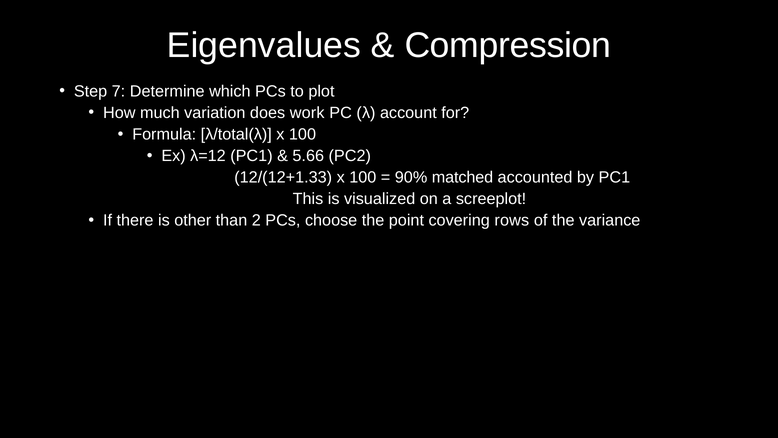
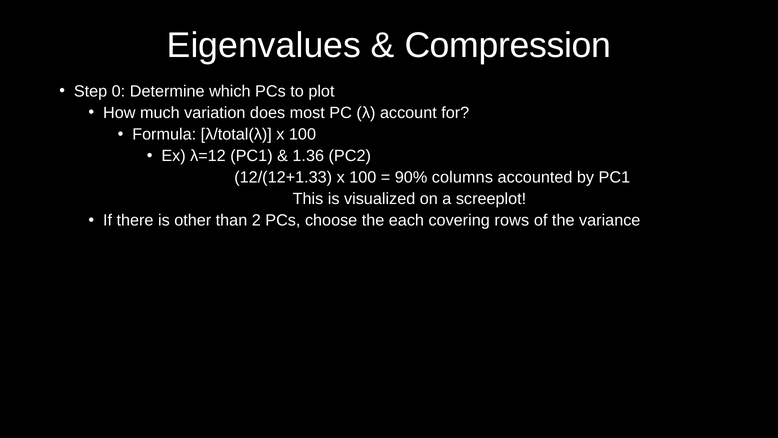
7: 7 -> 0 (118, 91)
work: work -> most (307, 113)
5.66: 5.66 -> 1.36 (308, 156)
matched: matched -> columns (462, 177)
point: point -> each (406, 220)
